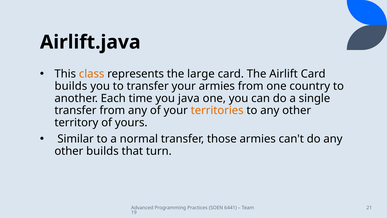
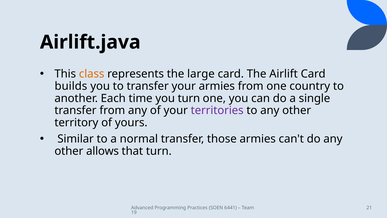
you java: java -> turn (189, 98)
territories colour: orange -> purple (217, 110)
other builds: builds -> allows (103, 151)
